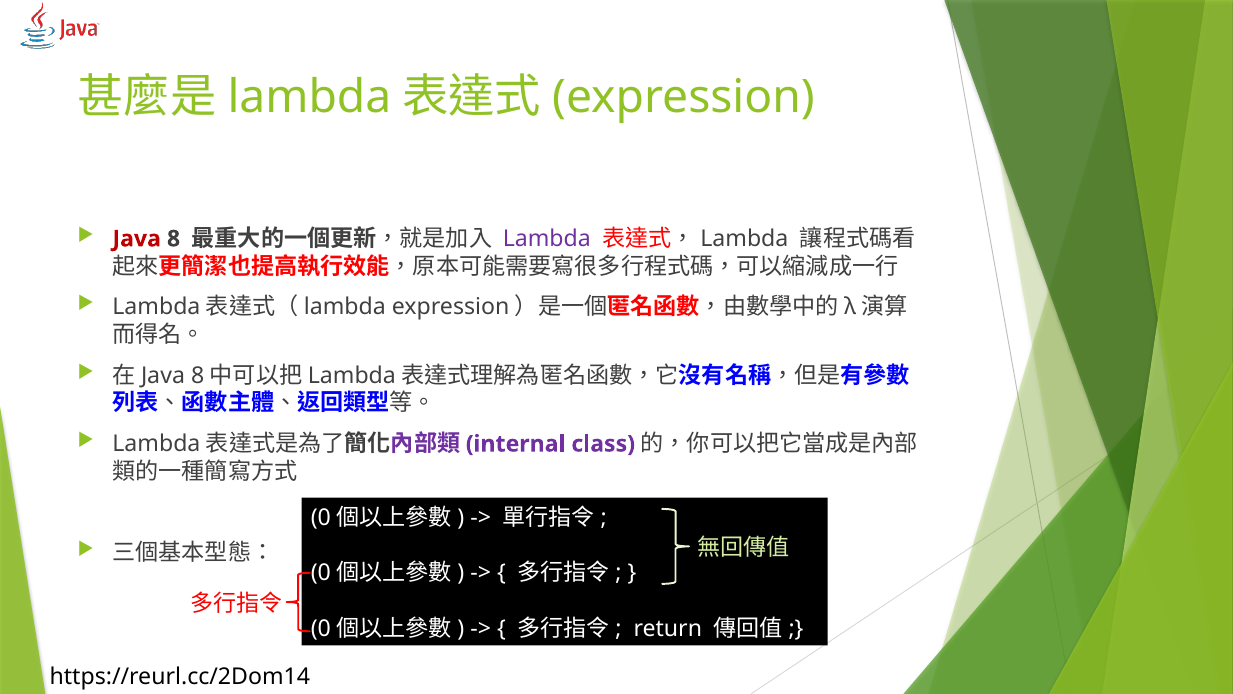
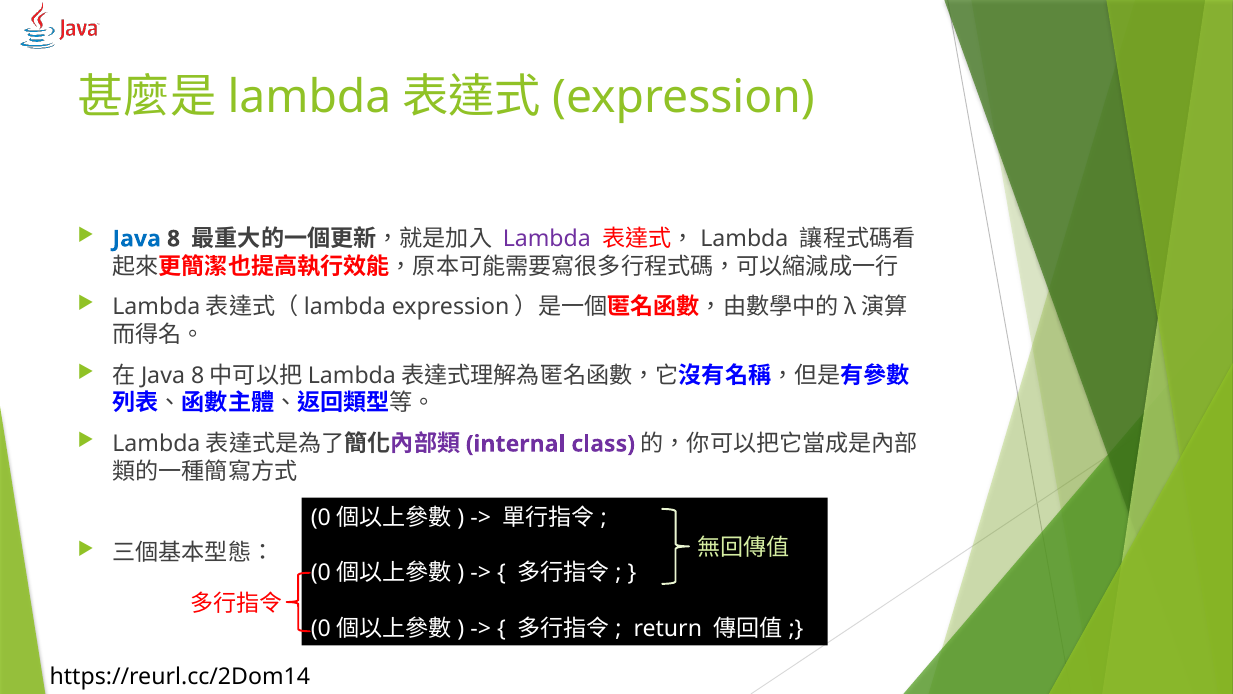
Java colour: red -> blue (137, 239)
